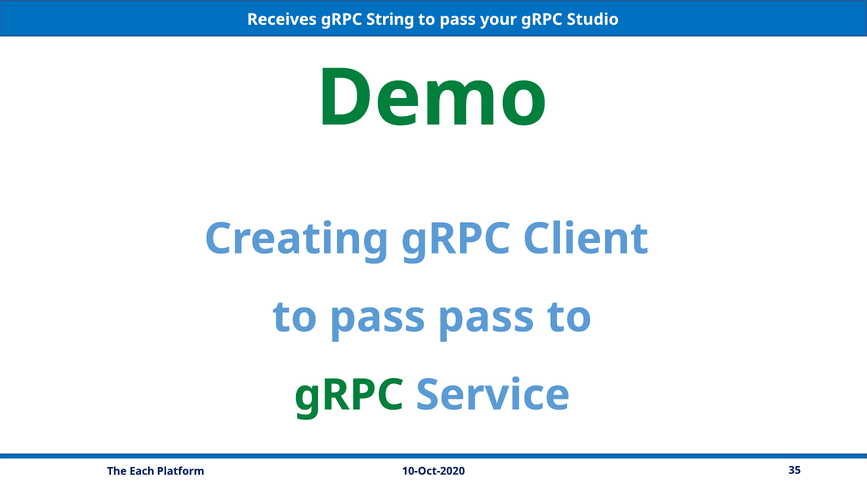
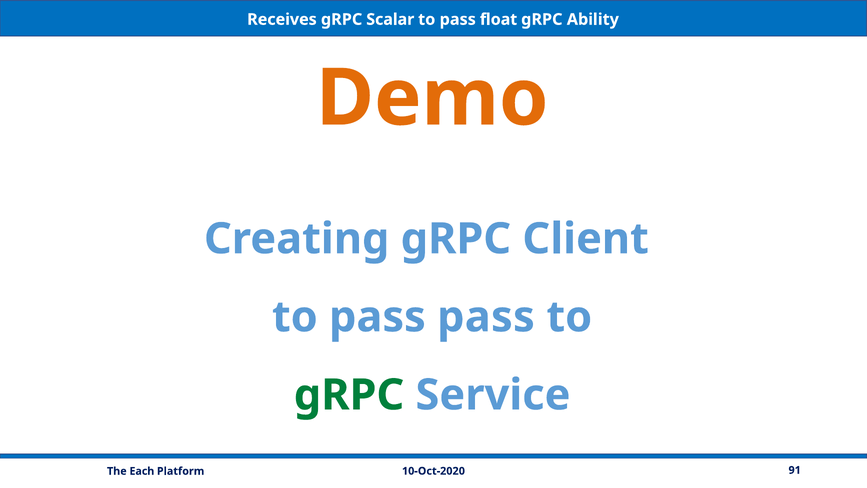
String: String -> Scalar (390, 19)
your: your -> float (499, 19)
Studio: Studio -> Ability (593, 19)
Demo colour: green -> orange (432, 98)
35: 35 -> 91 (795, 470)
